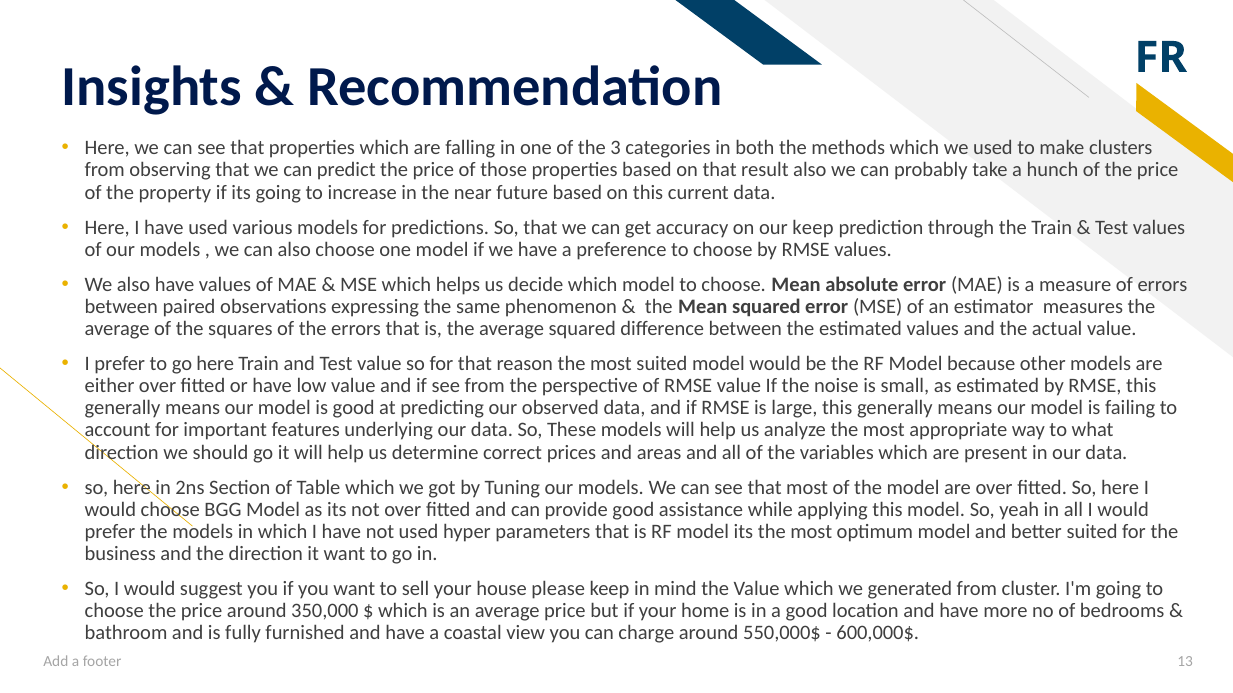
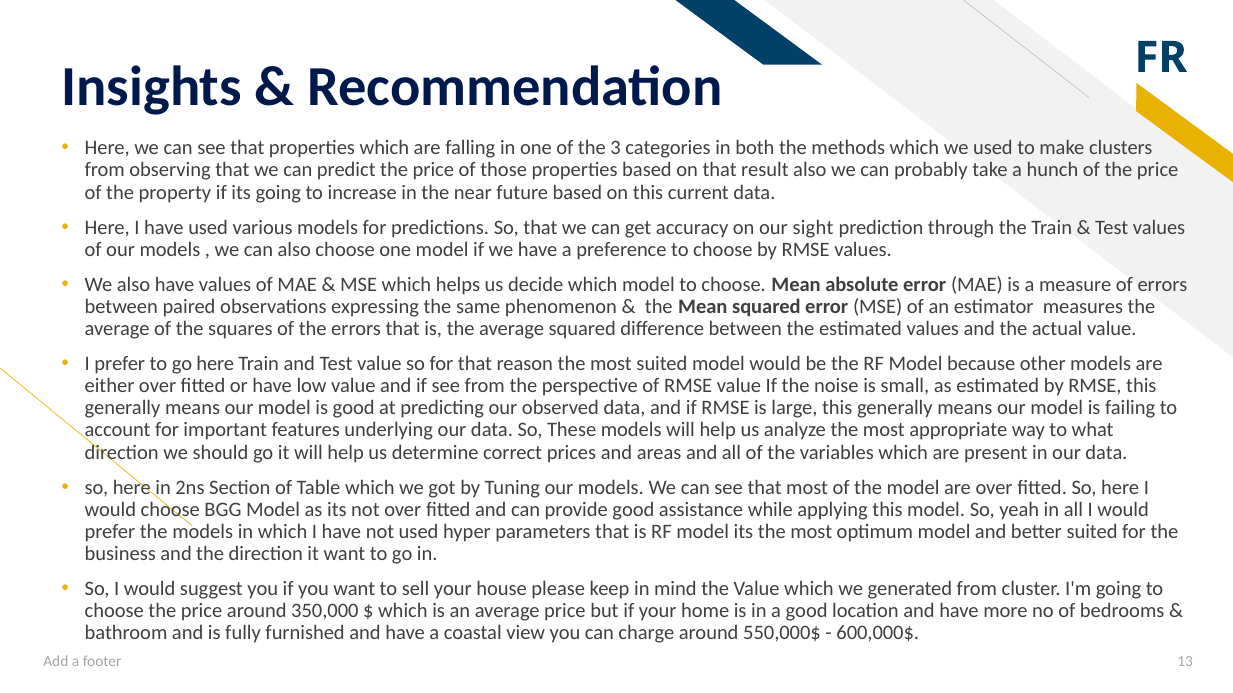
our keep: keep -> sight (813, 227)
